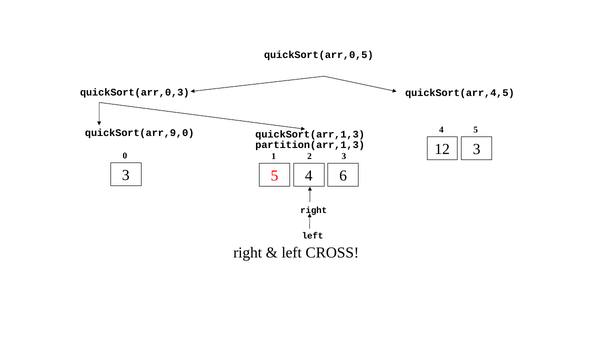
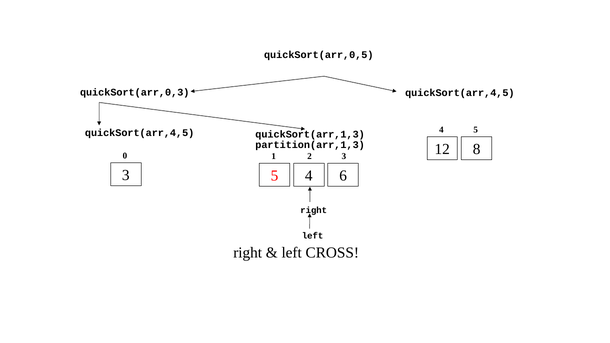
quickSort(arr,9,0: quickSort(arr,9,0 -> quickSort(arr,4,5 (140, 133)
12 3: 3 -> 8 (477, 149)
